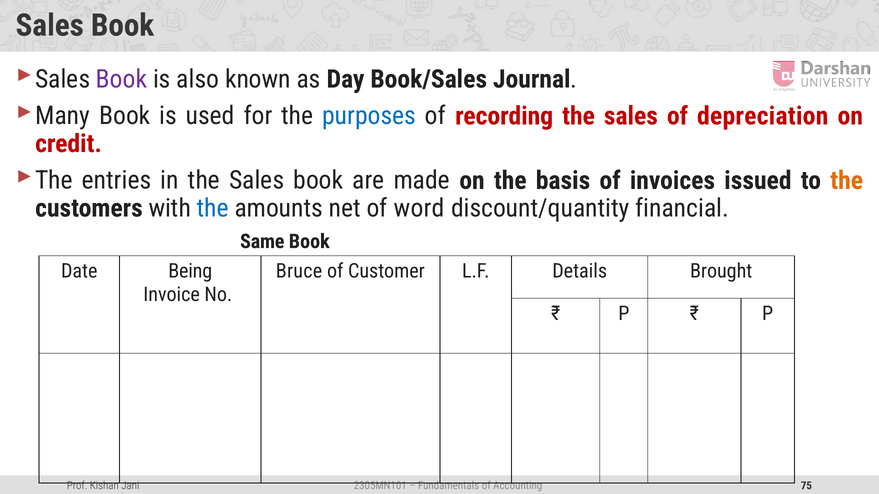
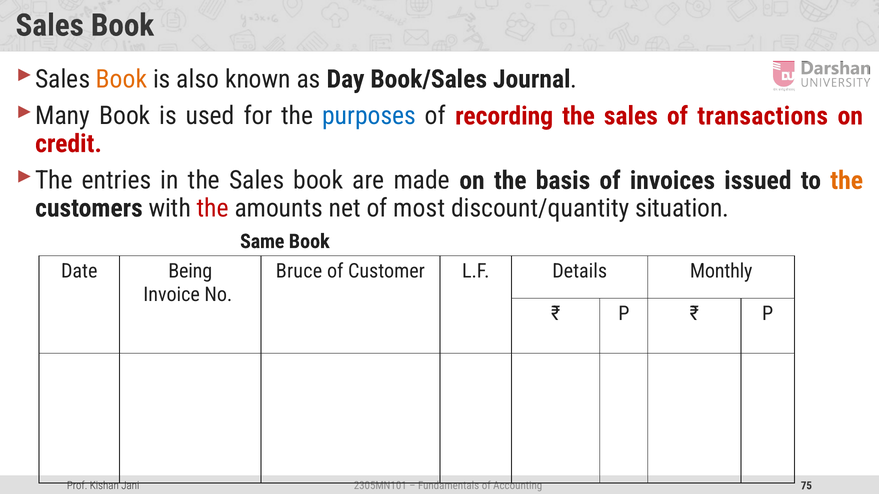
Book colour: purple -> orange (122, 79)
depreciation: depreciation -> transactions (763, 116)
the colour: blue -> red (213, 208)
word: word -> most (419, 208)
financial: financial -> situation (682, 208)
Brought: Brought -> Monthly (721, 271)
